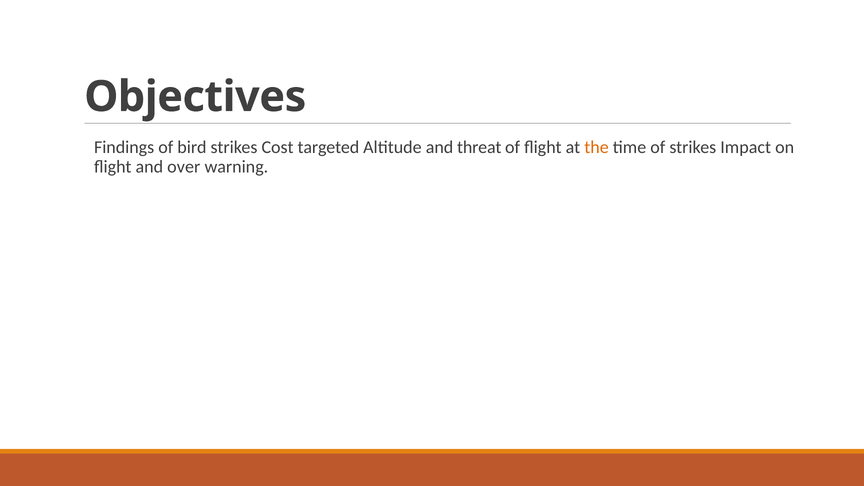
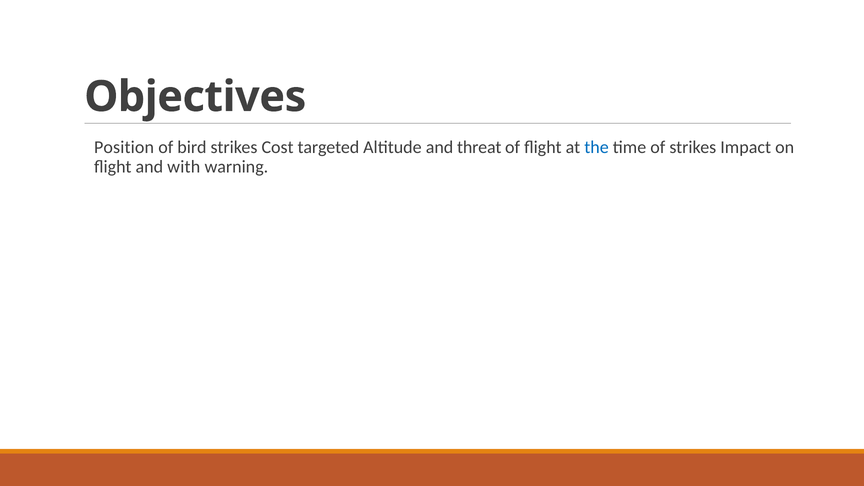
Findings: Findings -> Position (124, 147)
the colour: orange -> blue (596, 147)
over: over -> with (184, 167)
